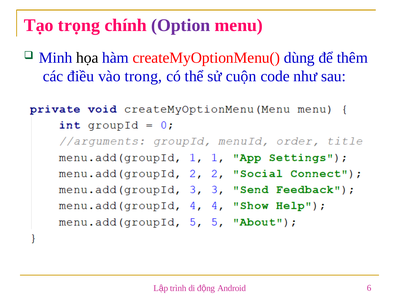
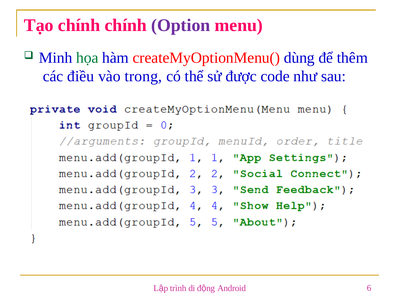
Tạo trọng: trọng -> chính (79, 25)
họa colour: black -> green (87, 58)
cuộn: cuộn -> được (241, 76)
